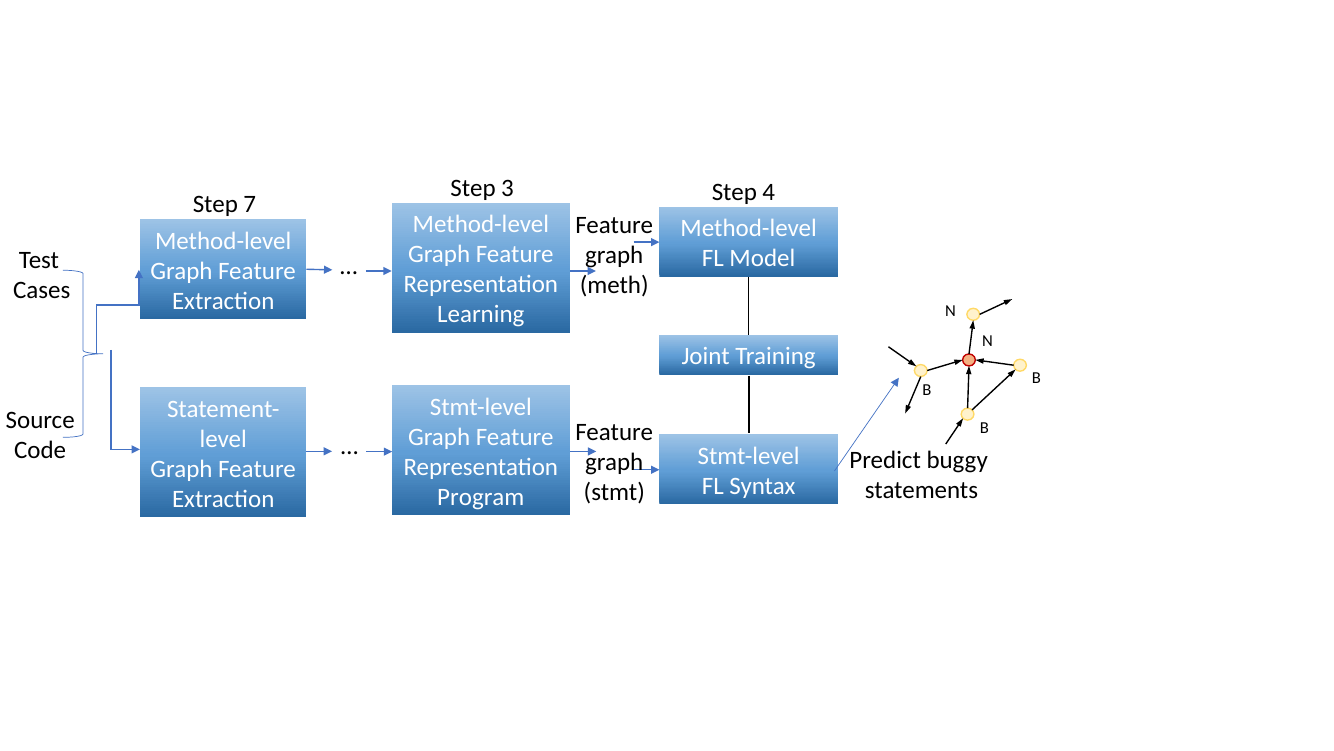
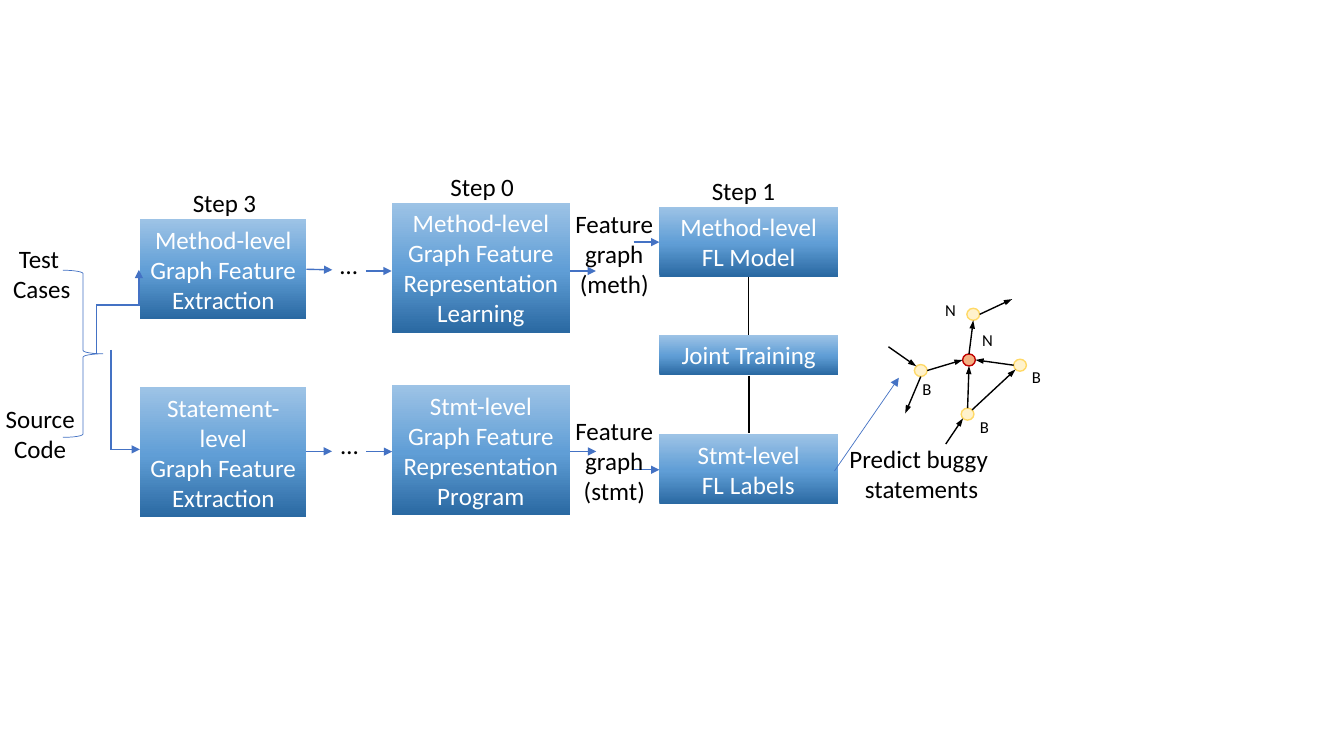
3: 3 -> 0 (507, 188)
4: 4 -> 1 (769, 192)
7: 7 -> 3 (250, 204)
Syntax: Syntax -> Labels (762, 486)
